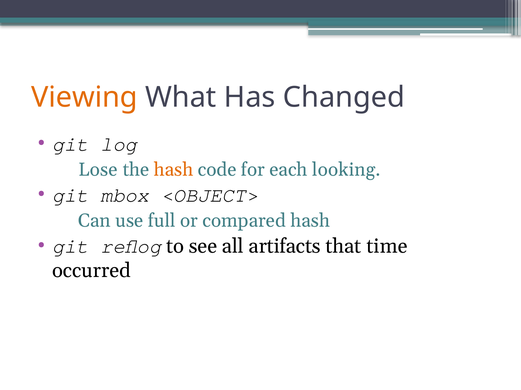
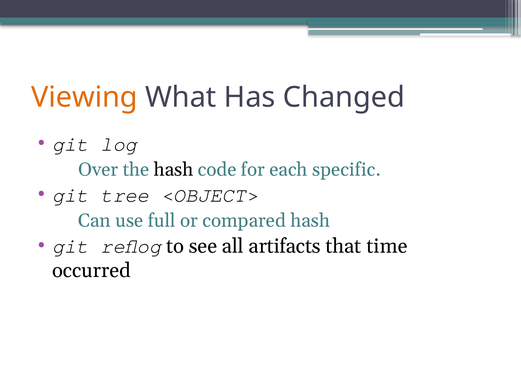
Lose: Lose -> Over (98, 170)
hash colour: orange -> black (174, 170)
looking: looking -> specific (346, 170)
mbox: mbox -> tree (125, 196)
